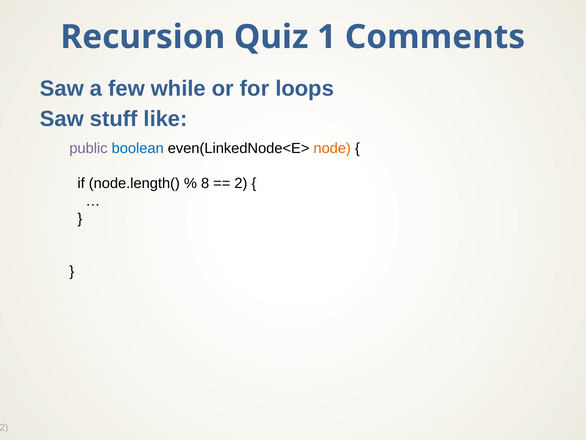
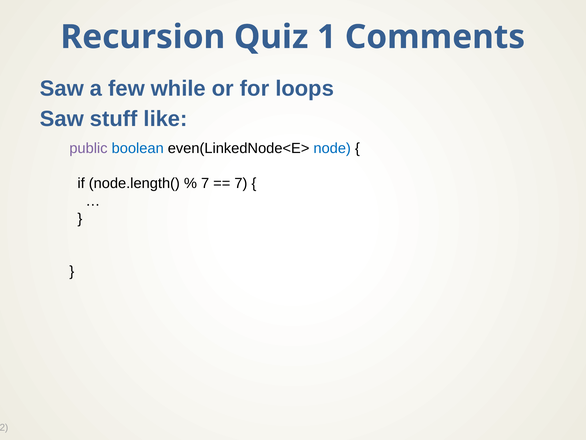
node colour: orange -> blue (332, 148)
8: 8 -> 7 (205, 183)
2: 2 -> 7 (241, 183)
